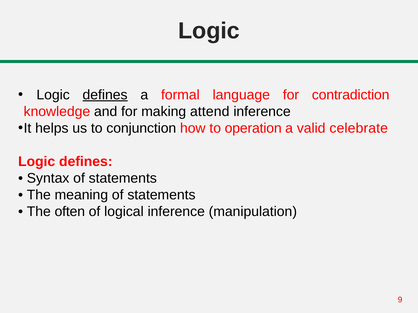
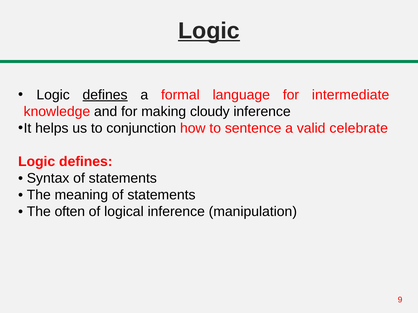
Logic underline: none -> present (209, 31)
contradiction: contradiction -> intermediate (351, 95)
attend: attend -> cloudy (210, 112)
operation: operation -> sentence (253, 128)
